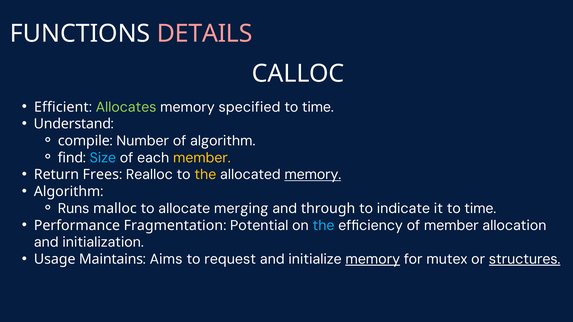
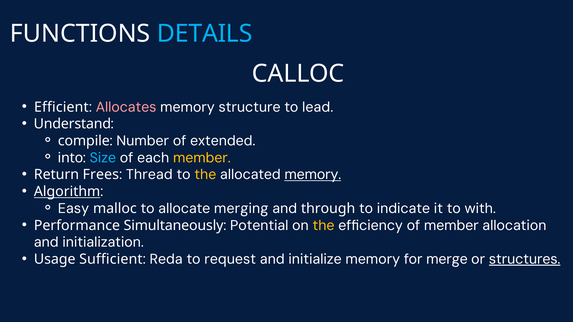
DETAILS colour: pink -> light blue (205, 34)
Allocates colour: light green -> pink (126, 107)
specified: specified -> structure (250, 107)
time: time -> lead (318, 107)
of algorithm: algorithm -> extended (223, 141)
find: find -> into (70, 158)
Realloc: Realloc -> Thread (149, 175)
Algorithm underline: none -> present (67, 192)
Runs: Runs -> Easy (73, 209)
it to time: time -> with (480, 209)
Fragmentation: Fragmentation -> Simultaneously (174, 226)
the colour: light blue -> yellow (324, 226)
Maintains: Maintains -> Sufficient (111, 259)
Aims: Aims -> Reda (166, 259)
memory underline: present -> none (373, 259)
mutex: mutex -> merge (447, 259)
